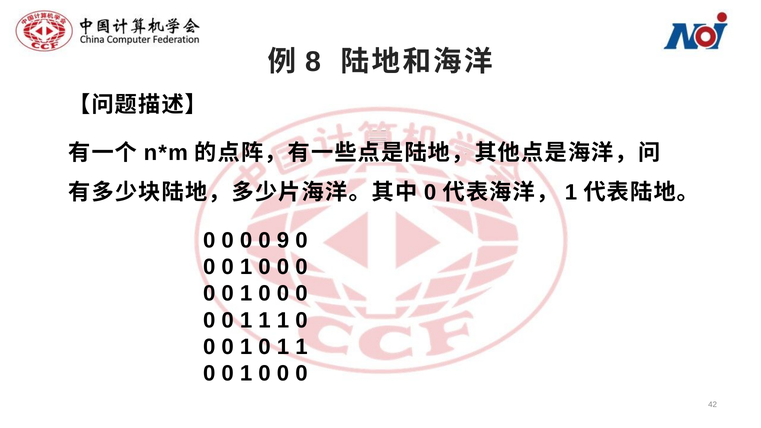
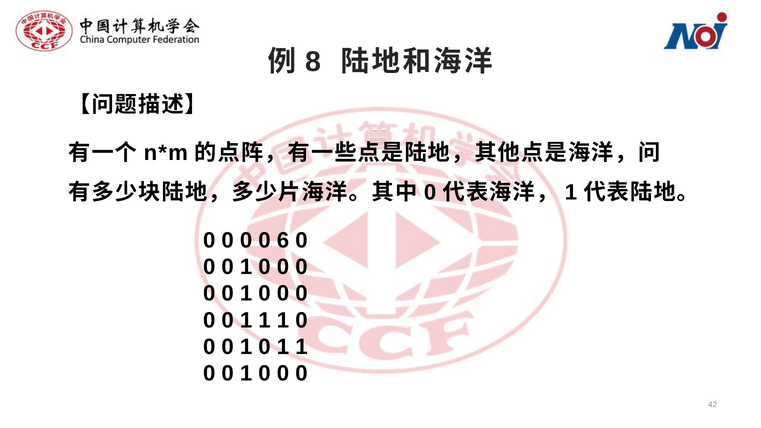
9: 9 -> 6 (283, 240)
